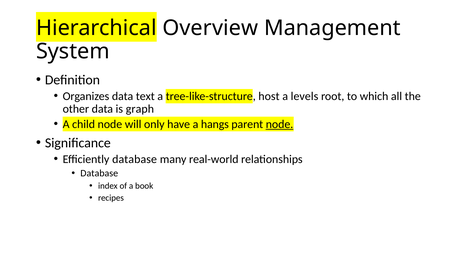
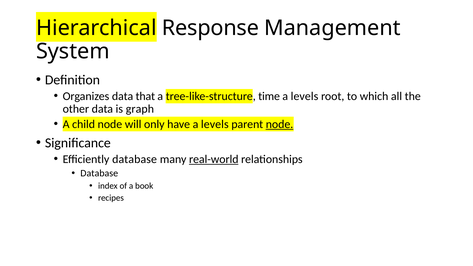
Overview: Overview -> Response (211, 28)
text: text -> that (145, 96)
host: host -> time (269, 96)
have a hangs: hangs -> levels (215, 124)
real-world underline: none -> present (214, 159)
